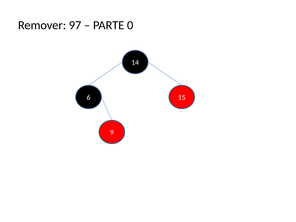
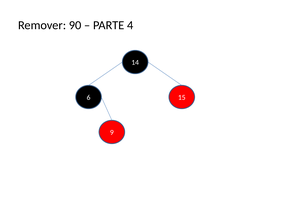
97: 97 -> 90 (75, 25)
0: 0 -> 4 (130, 25)
